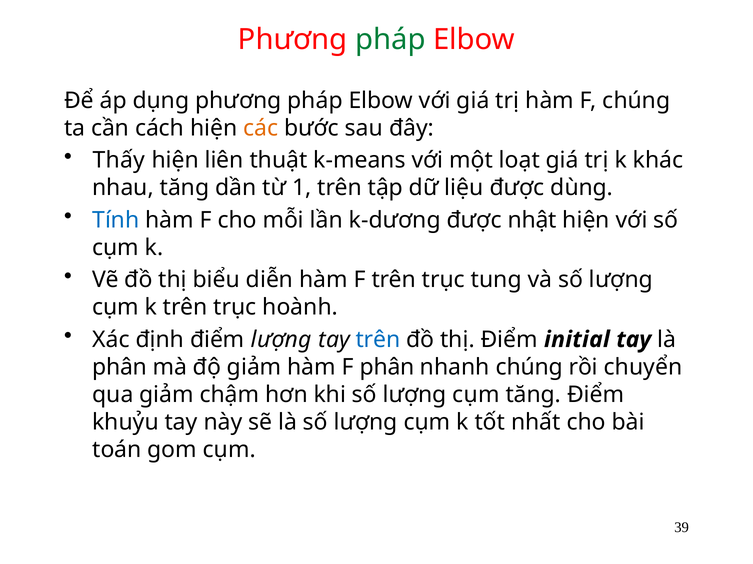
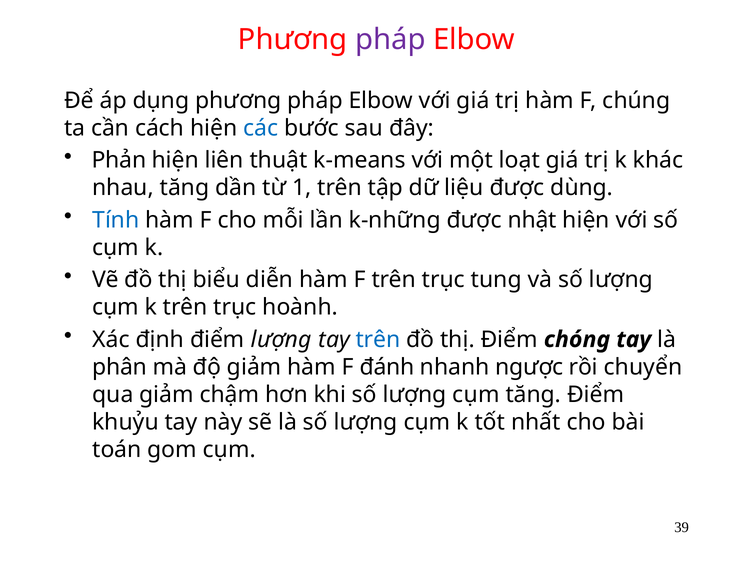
pháp colour: green -> purple (390, 40)
các colour: orange -> blue (261, 128)
Thấy: Thấy -> Phản (119, 161)
k-dương: k-dương -> k-những (395, 220)
initial: initial -> chóng (577, 340)
F phân: phân -> đánh (387, 368)
nhanh chúng: chúng -> ngược (529, 368)
